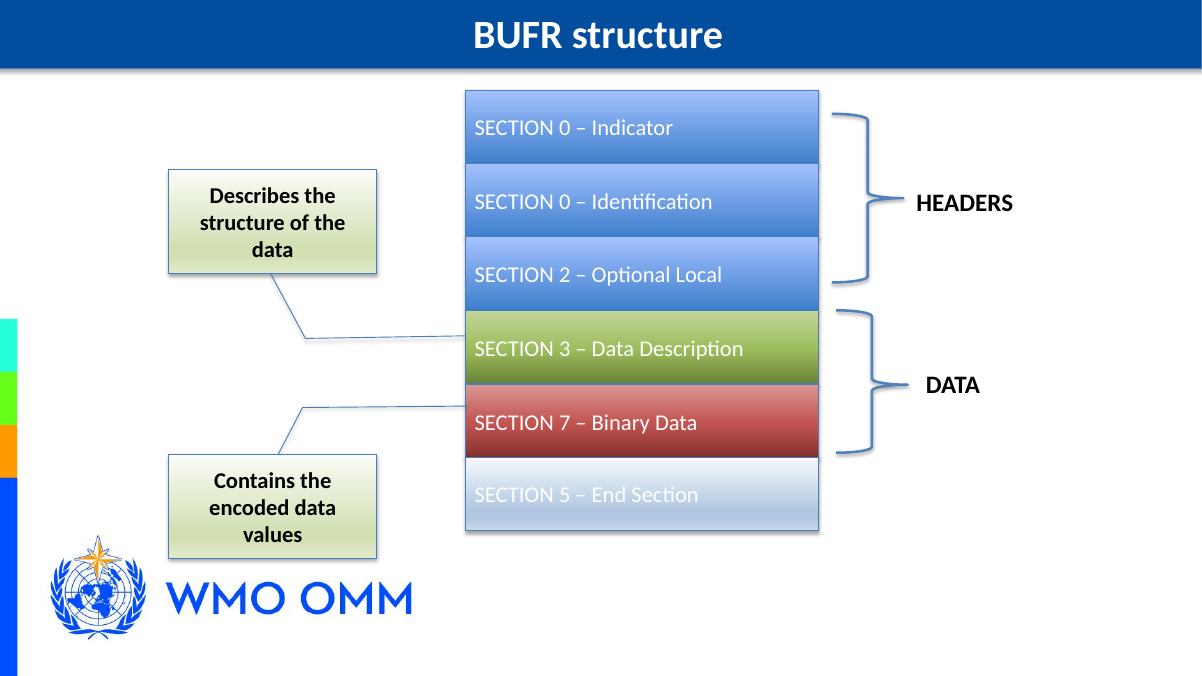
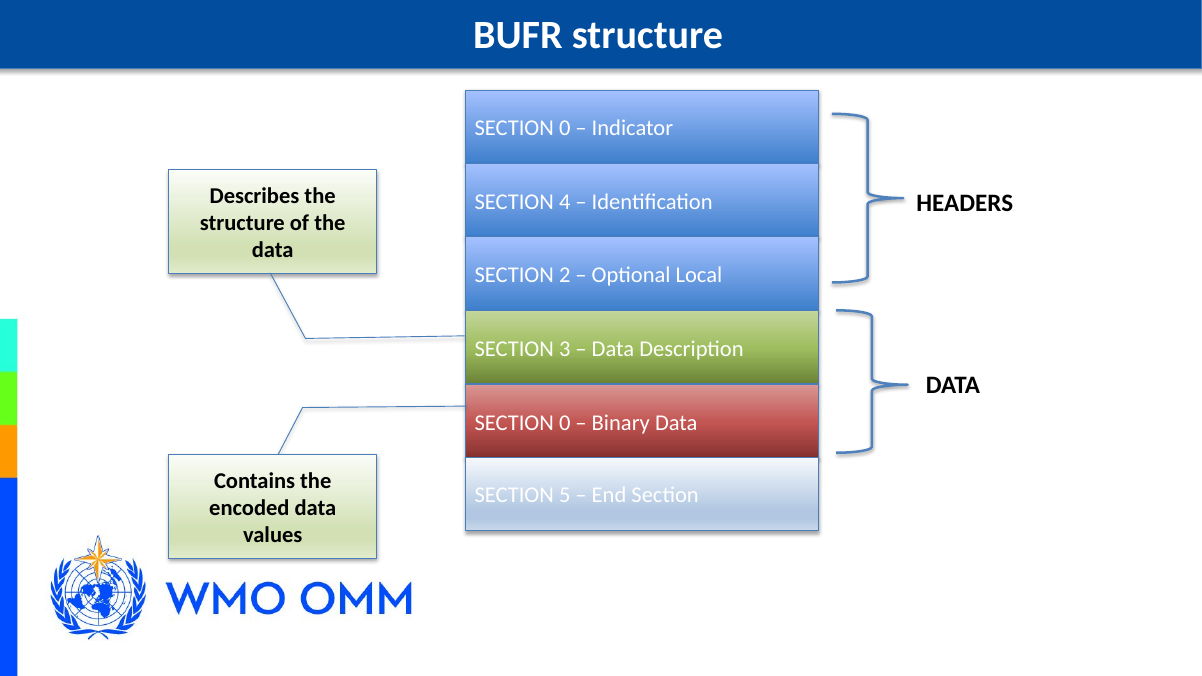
0: 0 -> 4 (565, 202)
7: 7 -> 0 (565, 423)
